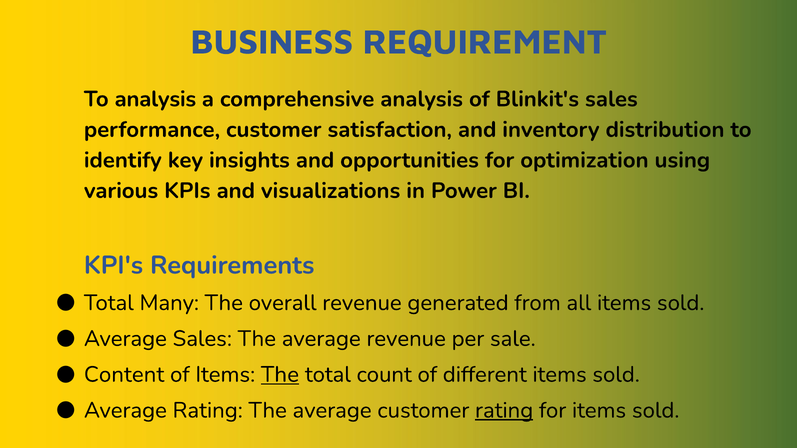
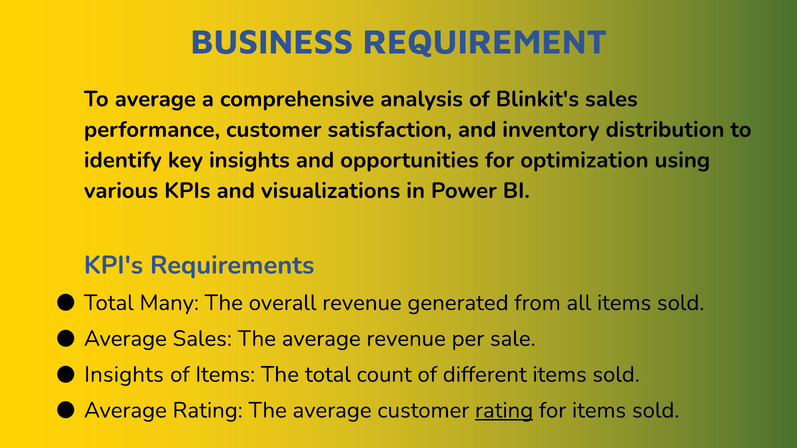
To analysis: analysis -> average (155, 99)
Content: Content -> Insights (124, 375)
The underline: present -> none (280, 375)
